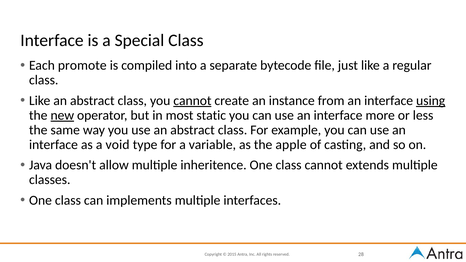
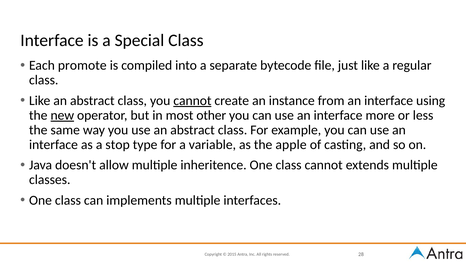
using underline: present -> none (431, 101)
static: static -> other (211, 115)
void: void -> stop (118, 145)
